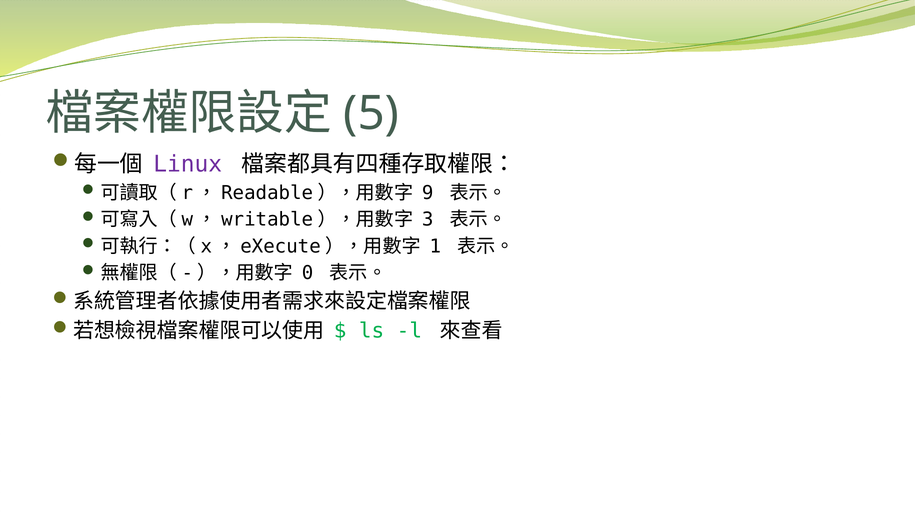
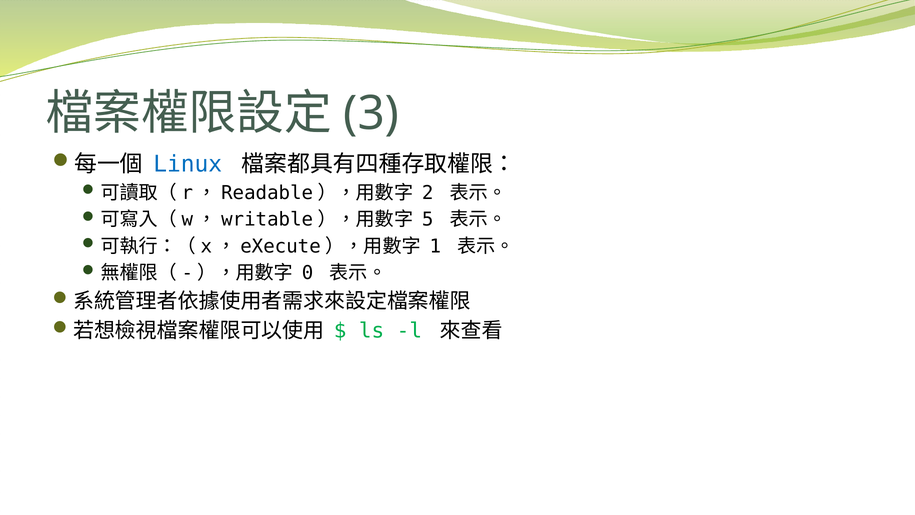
5: 5 -> 3 (371, 113)
Linux colour: purple -> blue (188, 164)
9: 9 -> 2 (428, 193)
3: 3 -> 5 (428, 219)
